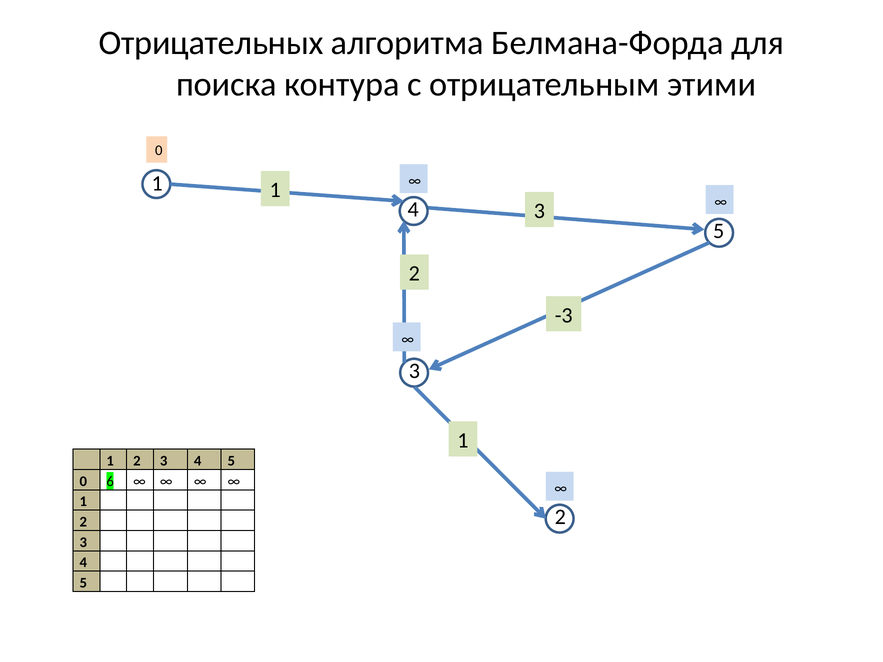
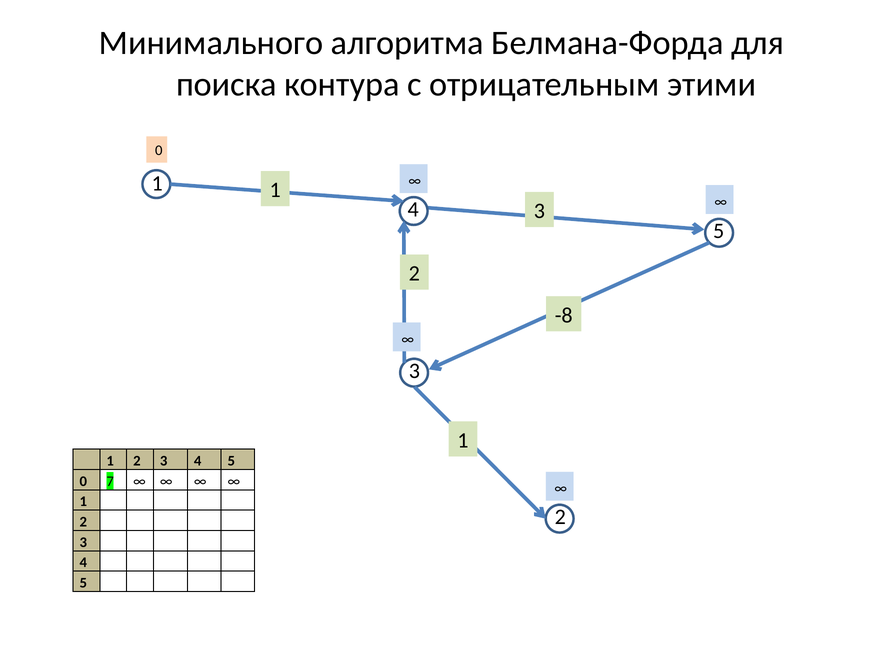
Отрицательных: Отрицательных -> Минимального (211, 43)
-3: -3 -> -8 (564, 315)
6: 6 -> 7 (110, 481)
